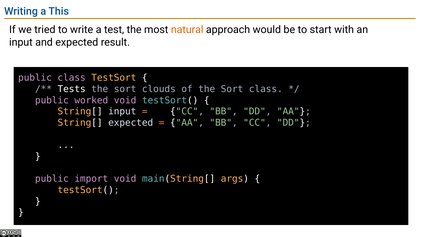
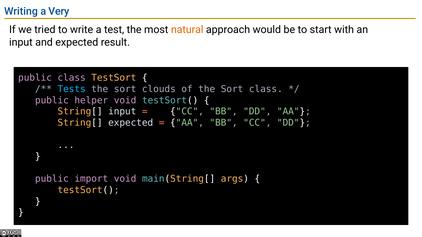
This: This -> Very (59, 11)
Tests colour: white -> light blue (72, 89)
worked: worked -> helper (91, 100)
